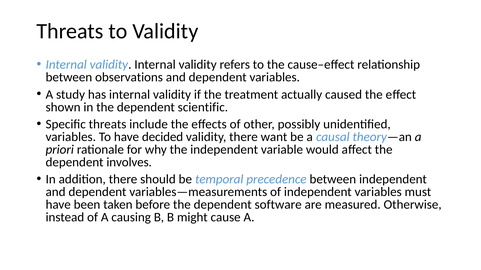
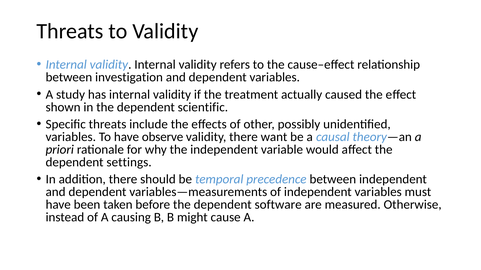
observations: observations -> investigation (129, 77)
decided: decided -> observe (163, 137)
involves: involves -> settings (129, 162)
